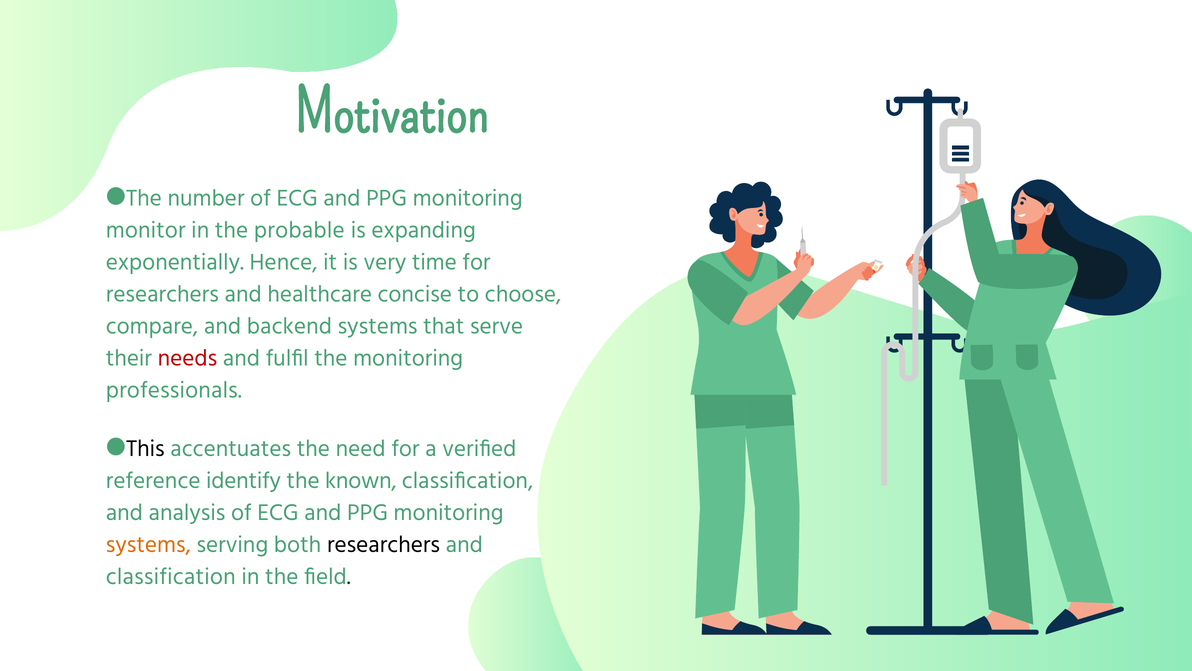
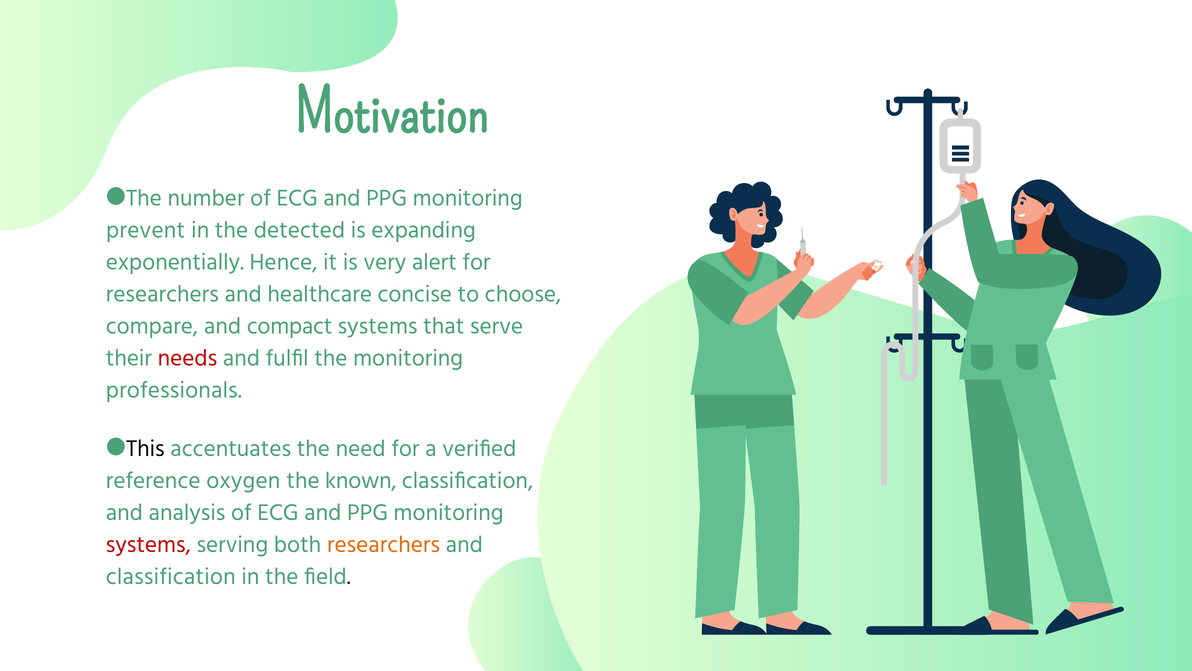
monitor: monitor -> prevent (146, 230)
probable: probable -> detected (299, 230)
time: time -> alert (434, 262)
backend: backend -> compact (290, 326)
identify: identify -> oxygen (243, 480)
systems colour: orange -> red (148, 544)
researchers colour: black -> orange (384, 544)
